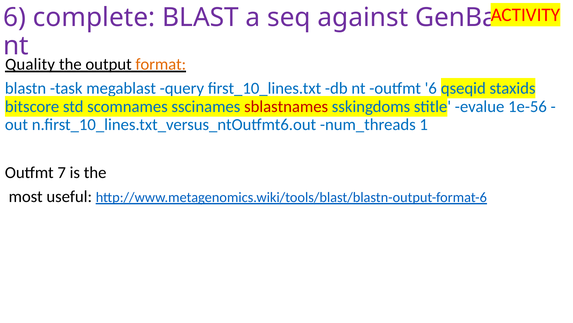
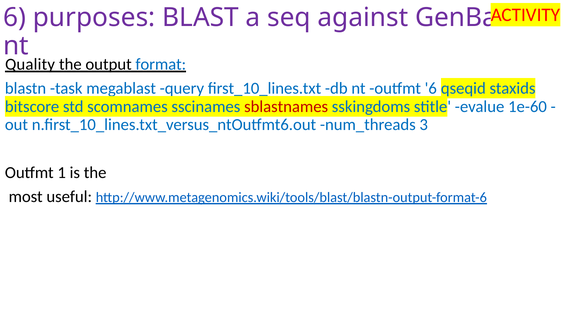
complete: complete -> purposes (94, 18)
format colour: orange -> blue (161, 64)
1e-56: 1e-56 -> 1e-60 (527, 106)
1: 1 -> 3 (424, 124)
7: 7 -> 1 (62, 172)
